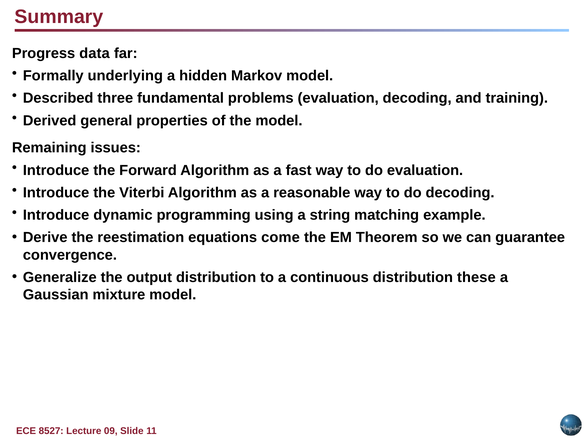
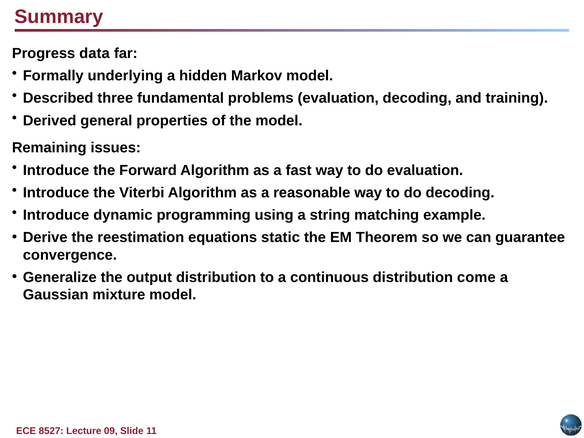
come: come -> static (281, 237)
these: these -> come (476, 277)
